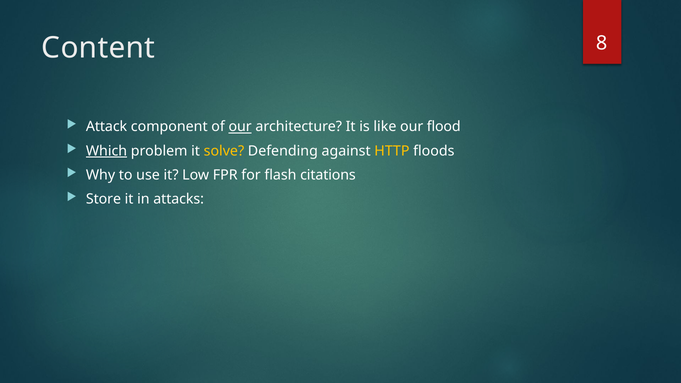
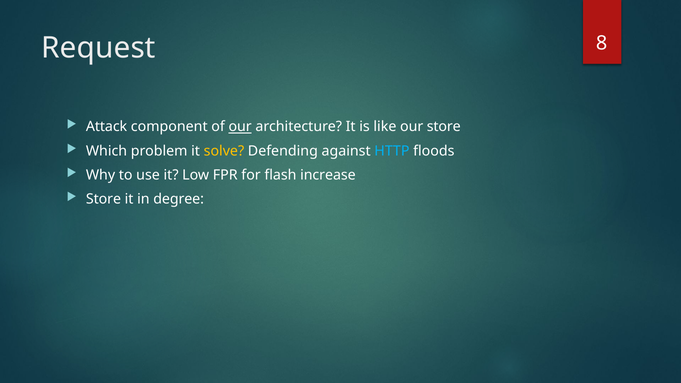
Content: Content -> Request (98, 48)
our flood: flood -> store (444, 127)
Which underline: present -> none (107, 151)
HTTP colour: yellow -> light blue (392, 151)
citations: citations -> increase (328, 175)
attacks: attacks -> degree (179, 199)
